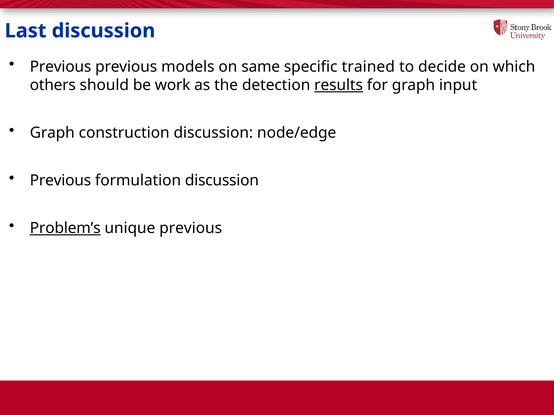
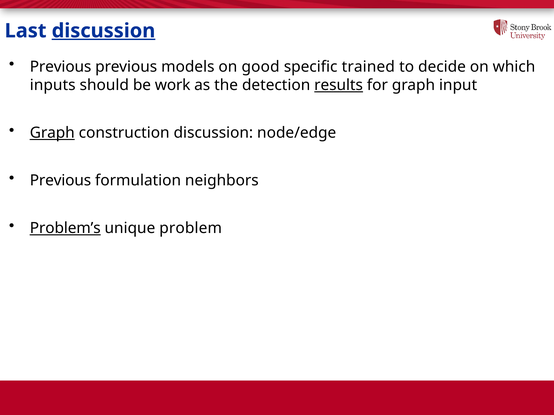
discussion underline: none -> present (103, 31)
same: same -> good (261, 67)
others: others -> inputs (53, 85)
Graph underline: none -> present (52, 133)
formulation discussion: discussion -> neighbors (222, 181)
unique previous: previous -> problem (191, 228)
